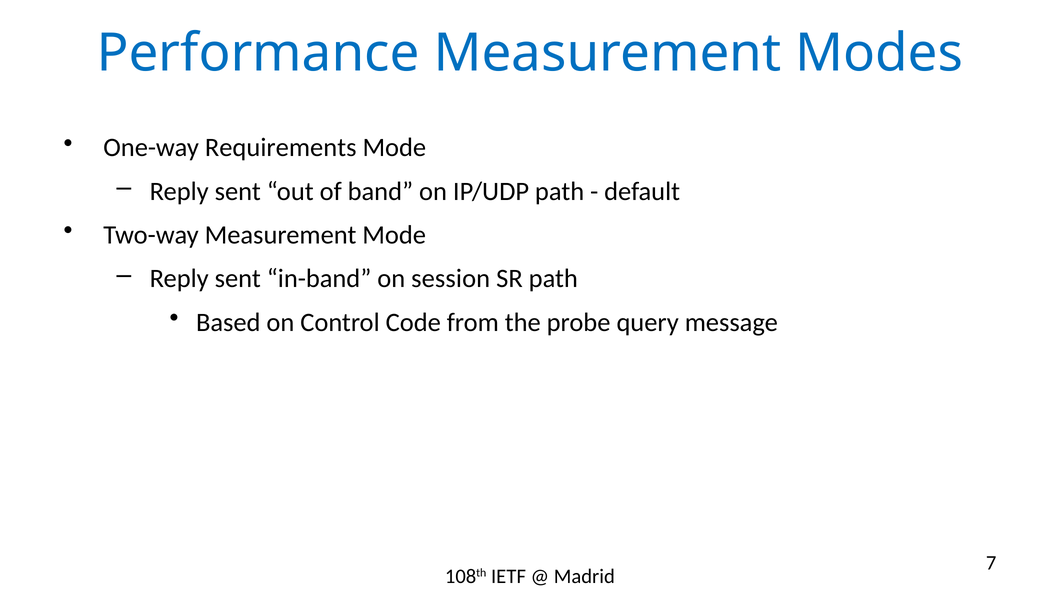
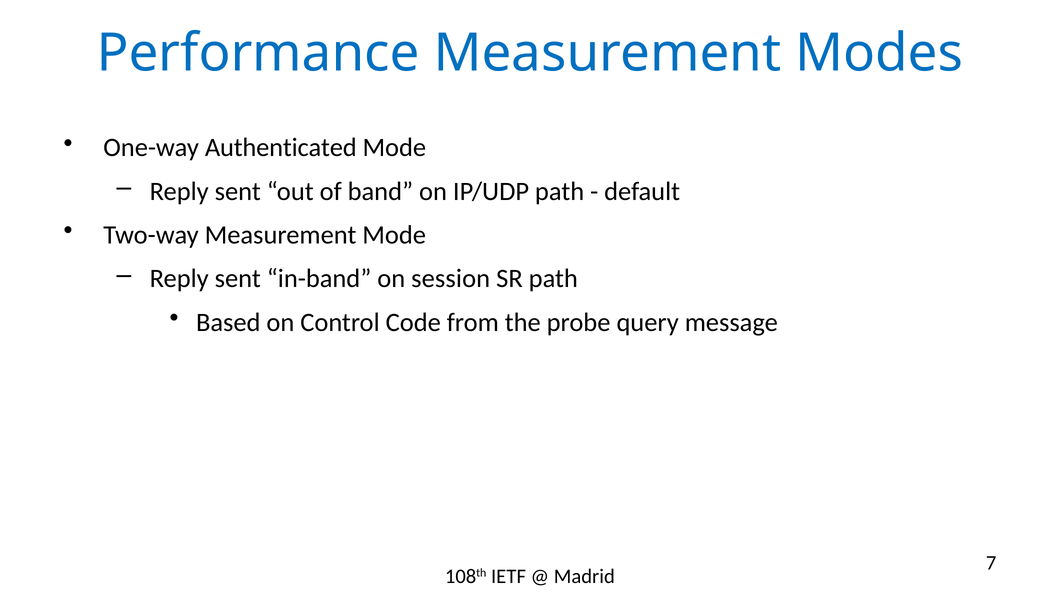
Requirements: Requirements -> Authenticated (281, 147)
